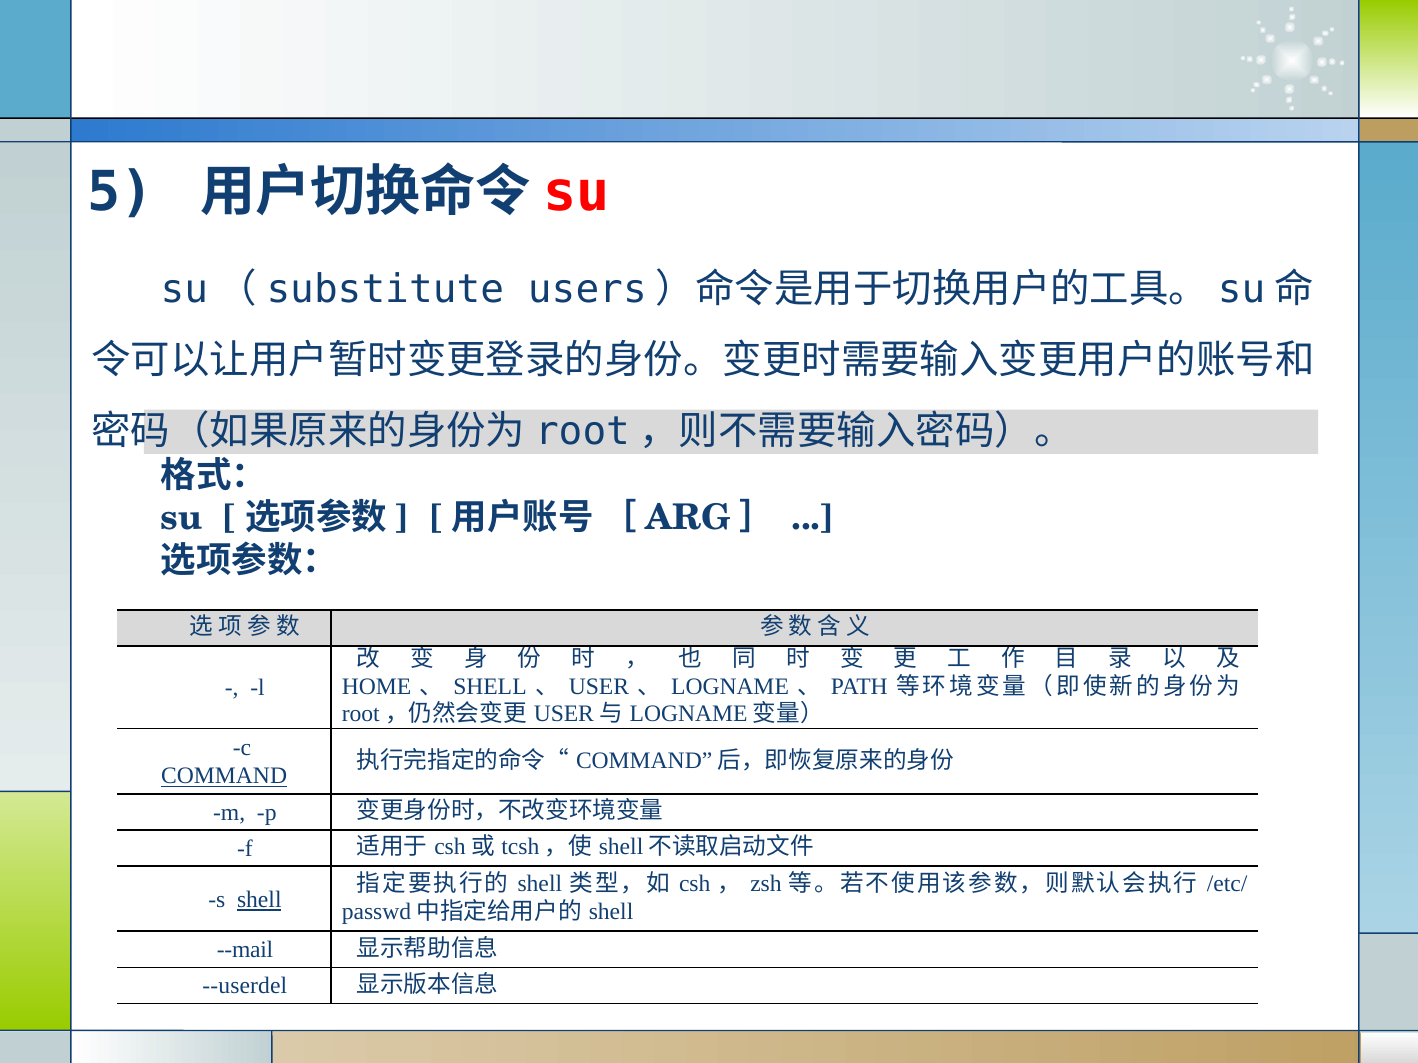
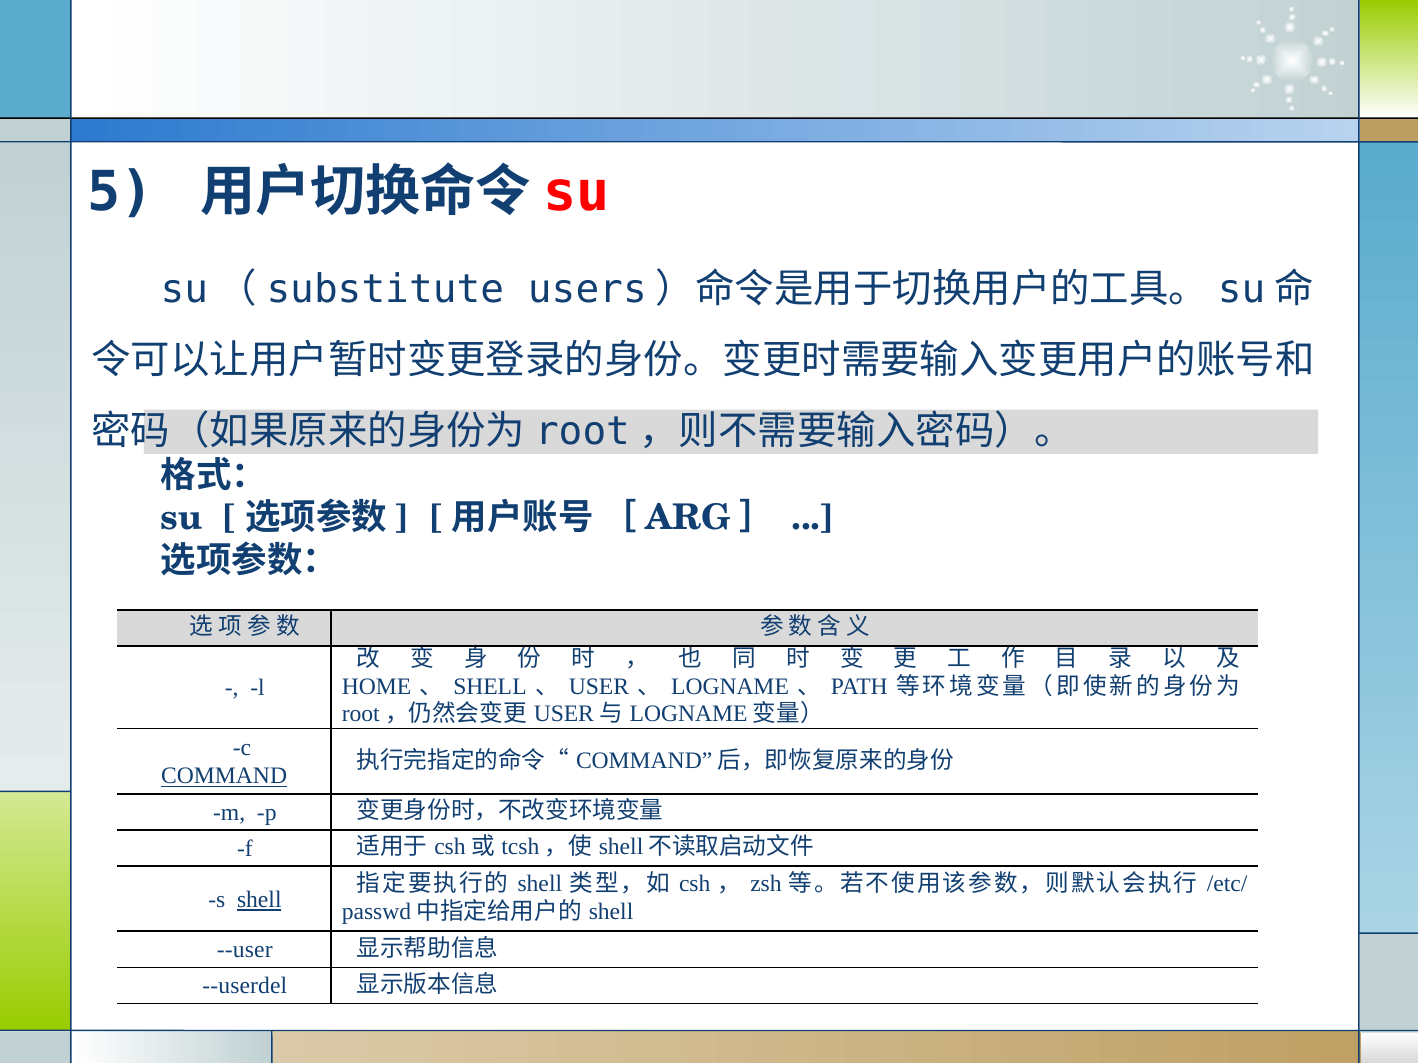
--mail: --mail -> --user (245, 951)
